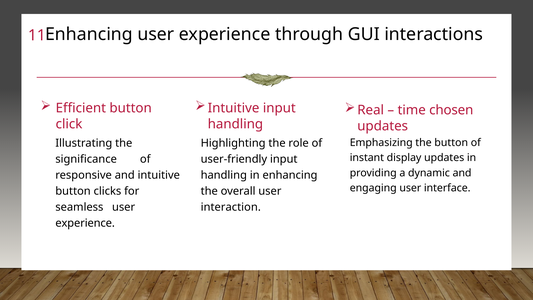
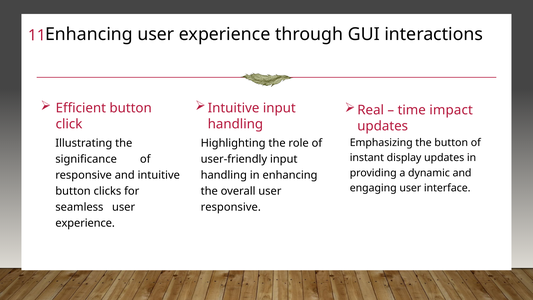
chosen: chosen -> impact (451, 110)
interaction: interaction -> responsive (231, 207)
